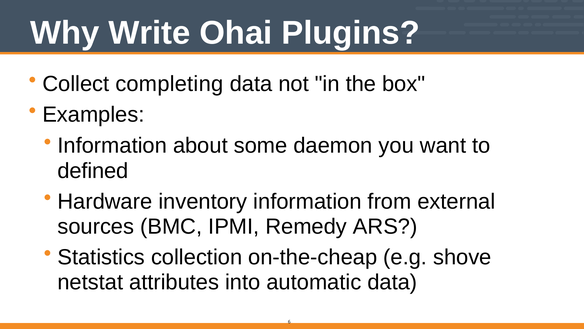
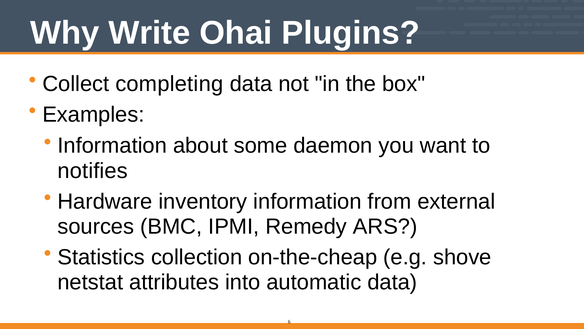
defined: defined -> notifies (93, 171)
